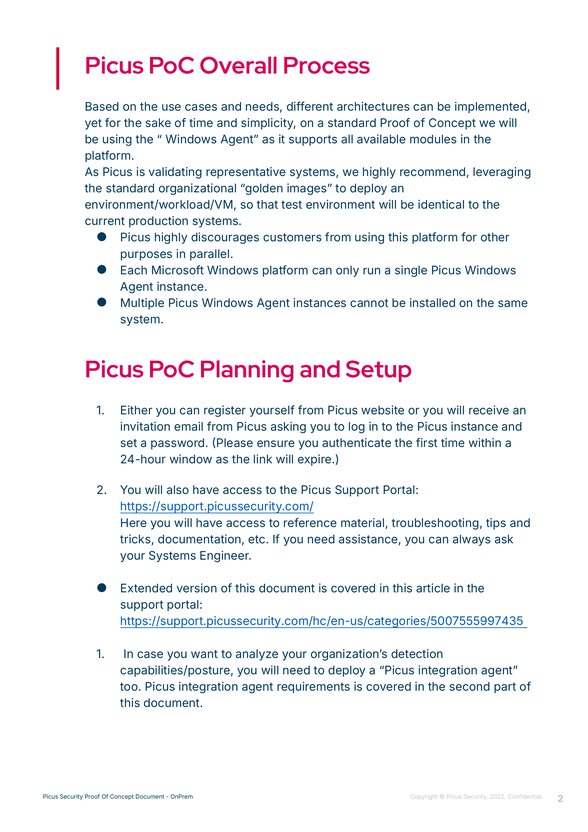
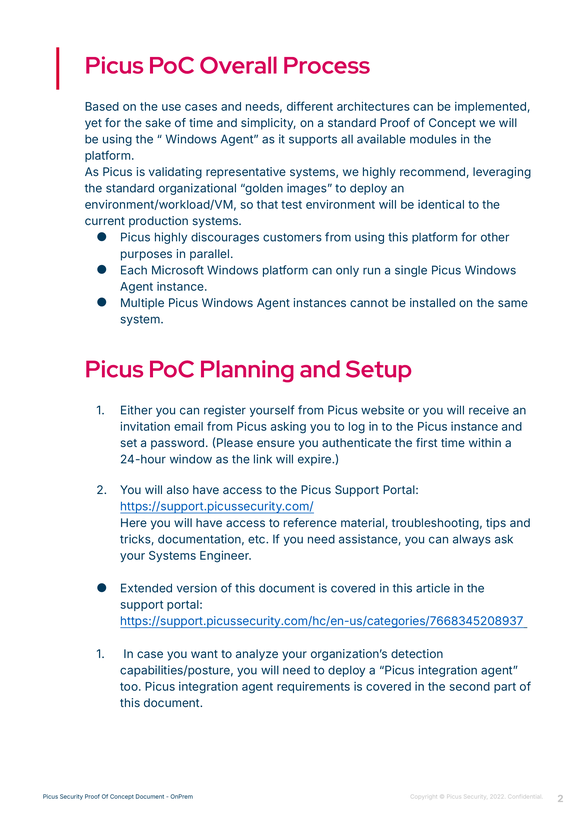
https://support.picussecurity.com/hc/en-us/categories/5007555997435: https://support.picussecurity.com/hc/en-us/categories/5007555997435 -> https://support.picussecurity.com/hc/en-us/categories/7668345208937 (322, 621)
